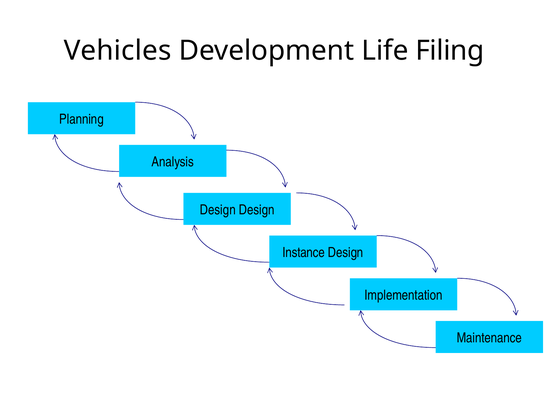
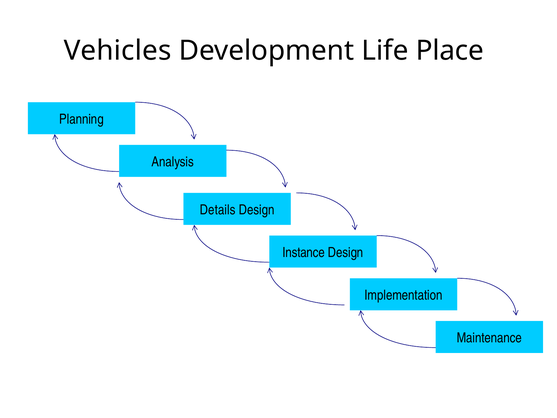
Filing: Filing -> Place (450, 51)
Design: Design -> Details (218, 210)
